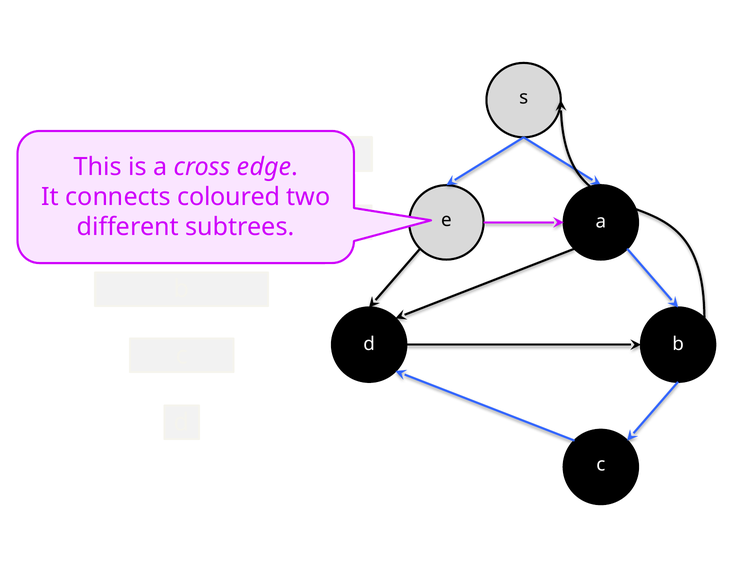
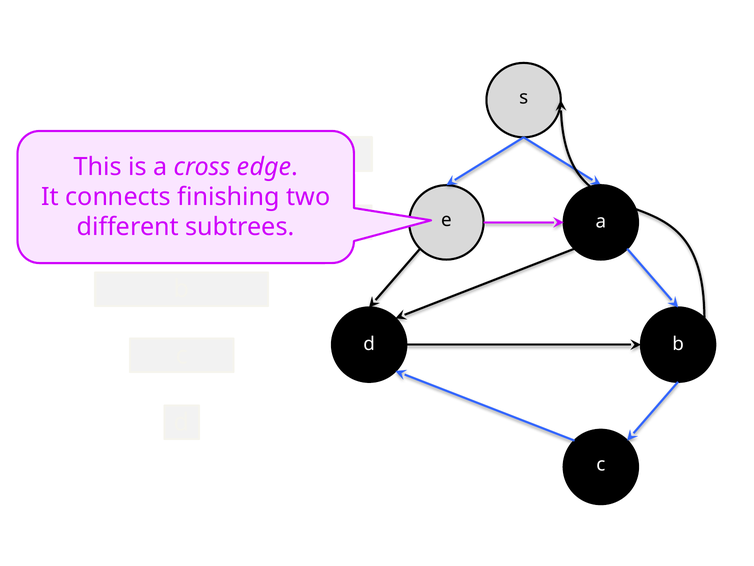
coloured: coloured -> finishing (229, 197)
